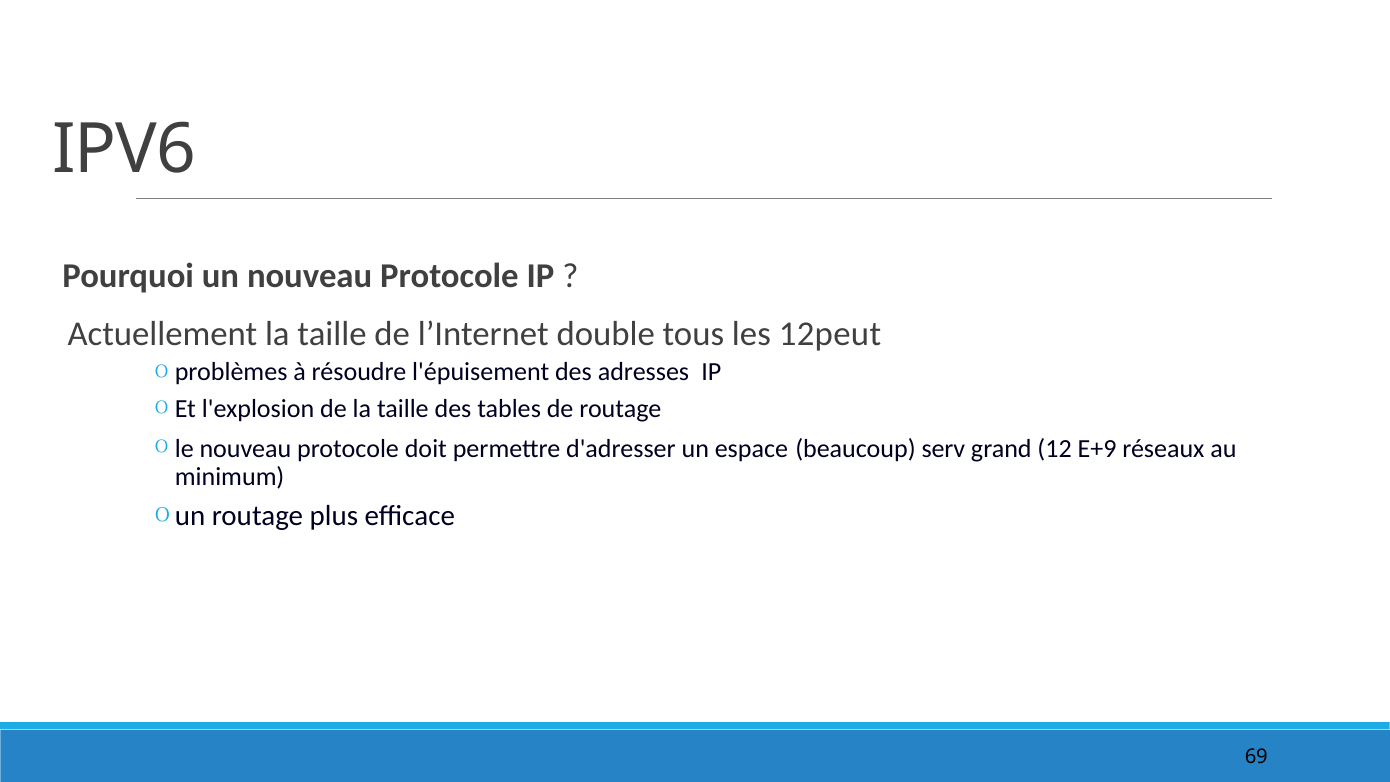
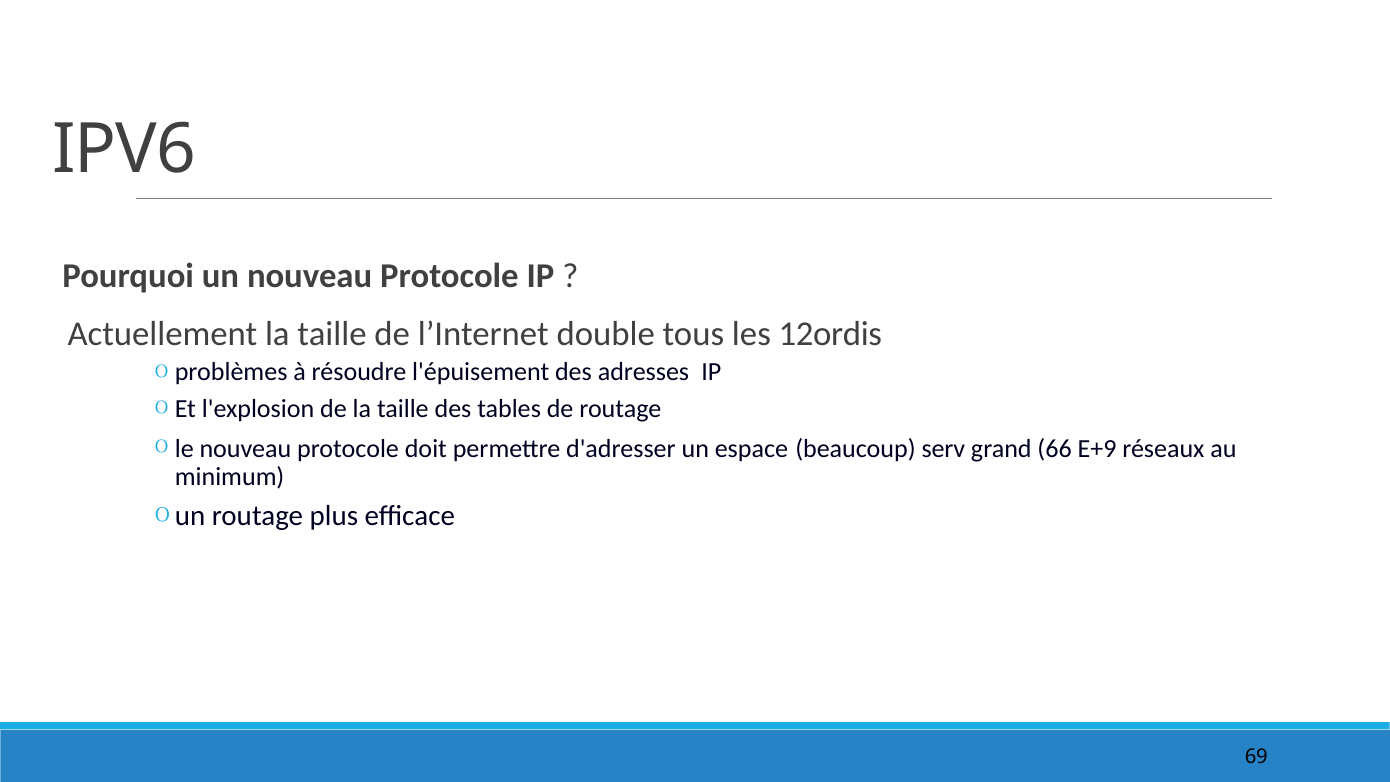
12peut: 12peut -> 12ordis (830, 334)
12: 12 -> 66 (1055, 448)
